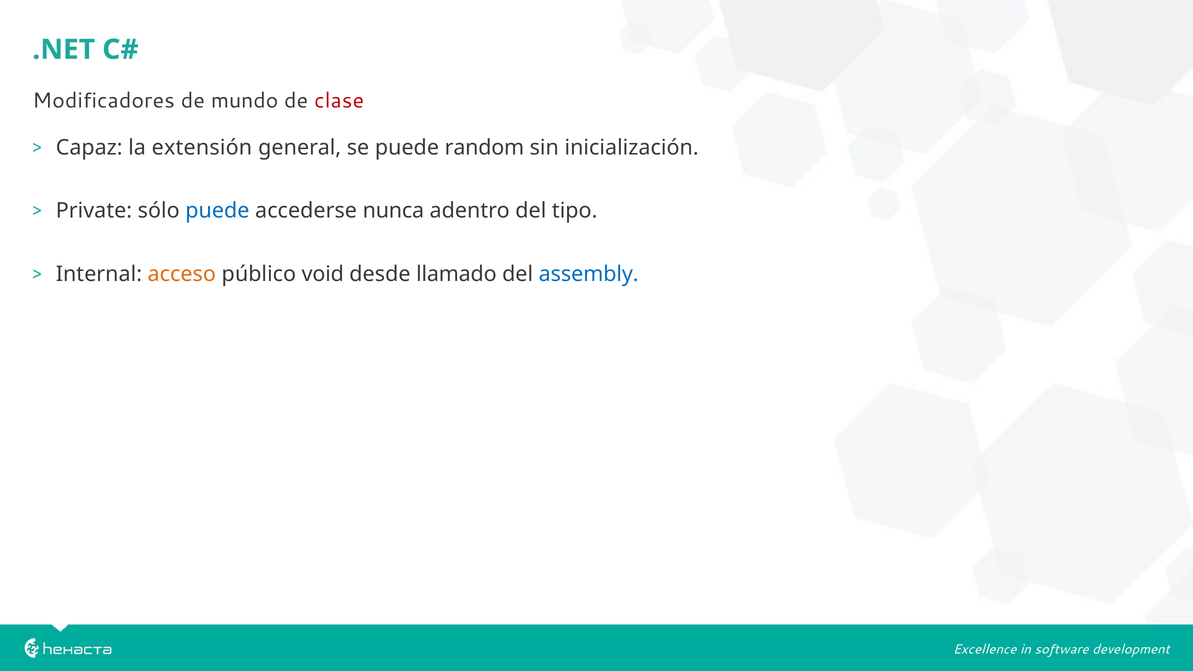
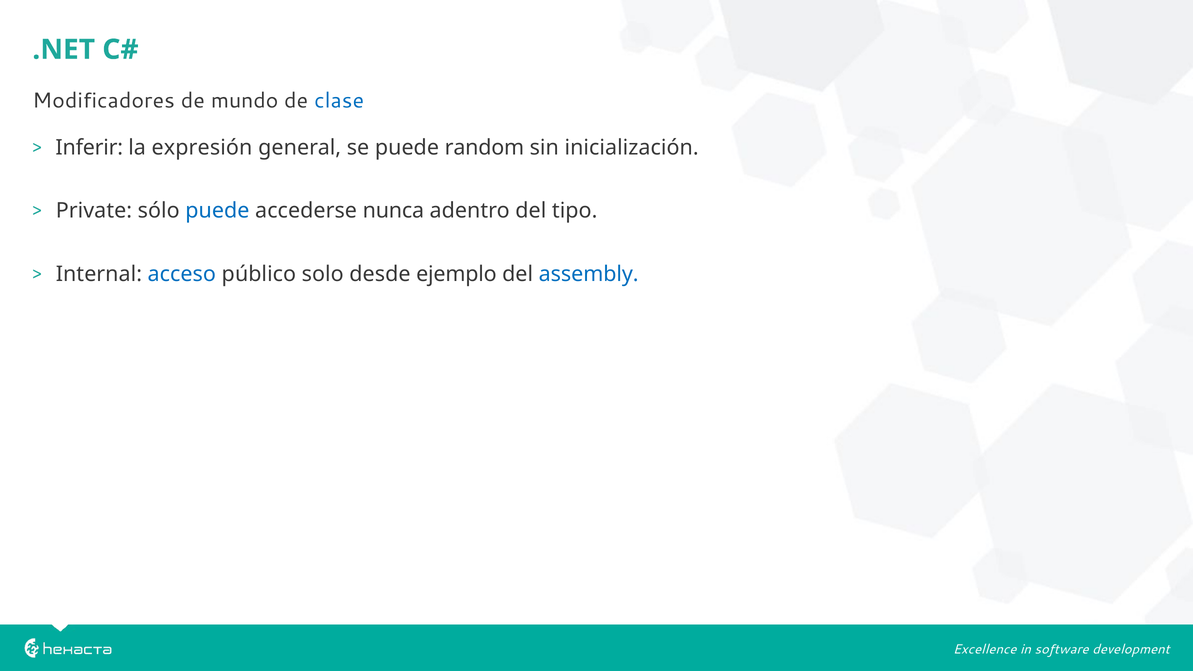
clase colour: red -> blue (339, 101)
Capaz: Capaz -> Inferir (89, 148)
extensión: extensión -> expresión (202, 148)
acceso colour: orange -> blue (182, 274)
void: void -> solo (323, 274)
llamado: llamado -> ejemplo (456, 274)
